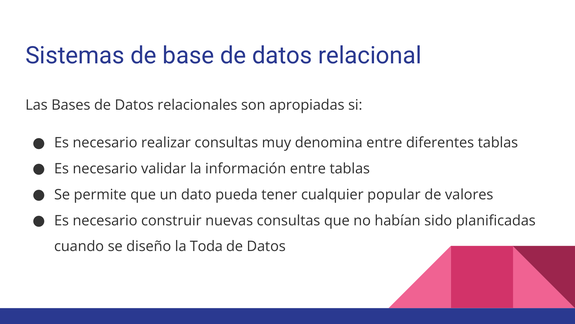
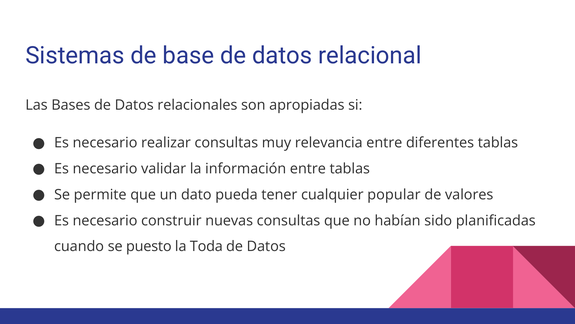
denomina: denomina -> relevancia (329, 143)
diseño: diseño -> puesto (149, 246)
